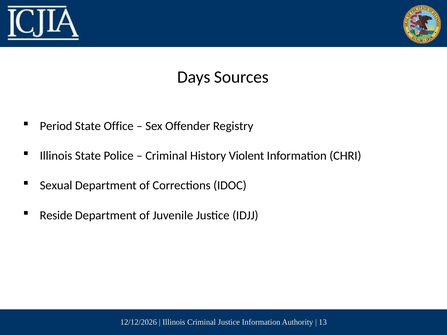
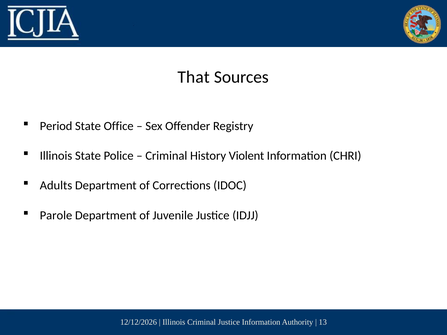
Days: Days -> That (194, 77)
Sexual: Sexual -> Adults (56, 186)
Reside: Reside -> Parole (56, 215)
